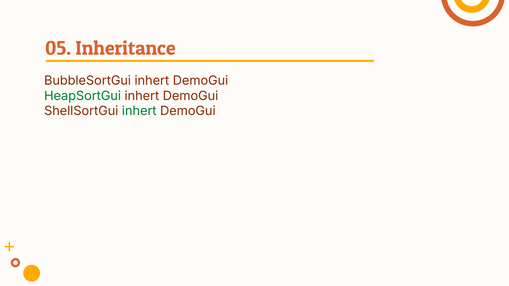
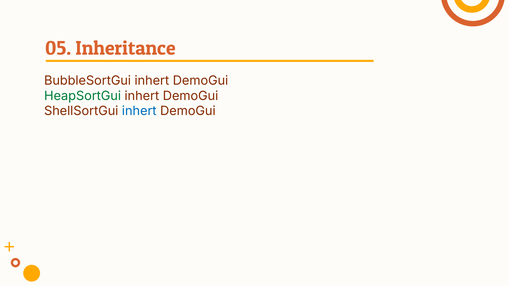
inhert colour: green -> blue (139, 111)
